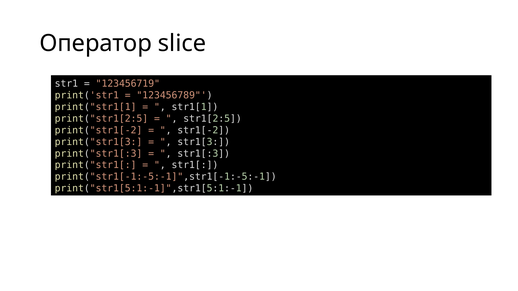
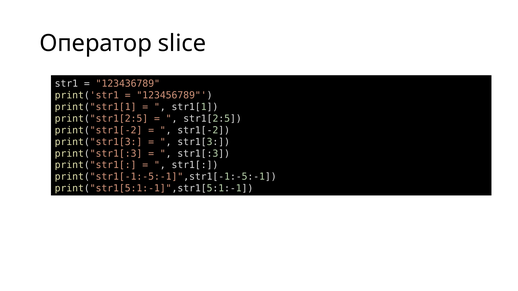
123456719: 123456719 -> 123436789 (128, 84)
